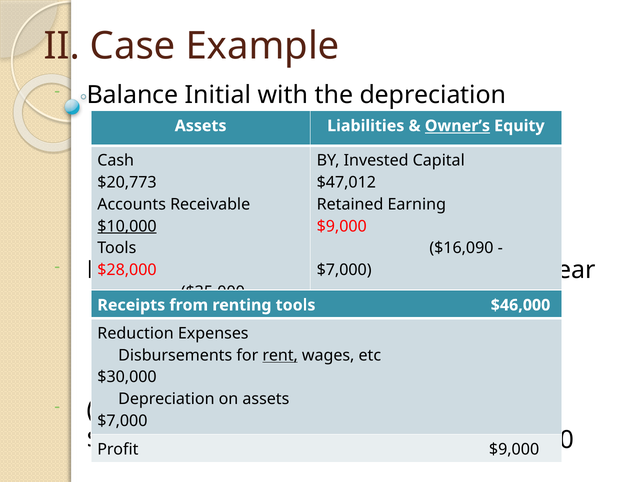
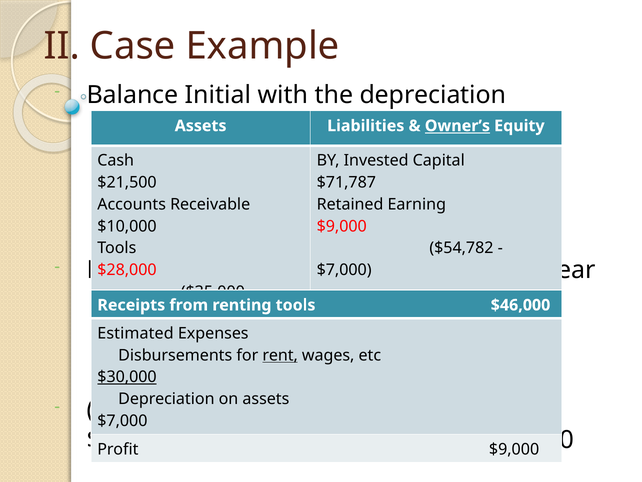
$20,773: $20,773 -> $21,500 (127, 182)
$47,012: $47,012 -> $71,787 (346, 182)
$10,000 underline: present -> none (127, 226)
$16,090: $16,090 -> $54,782 (461, 248)
Reduction: Reduction -> Estimated (135, 333)
$30,000 underline: none -> present (127, 377)
